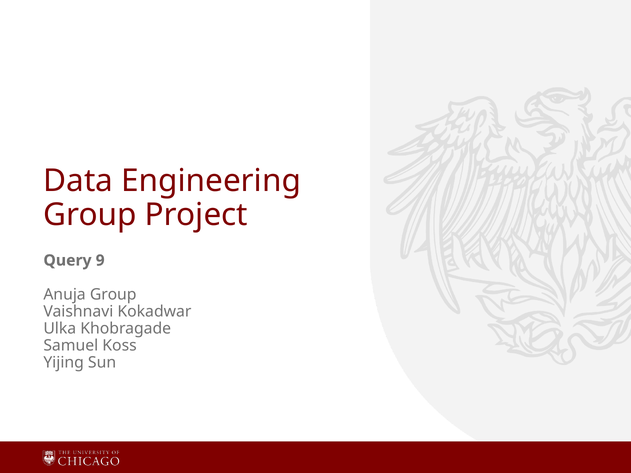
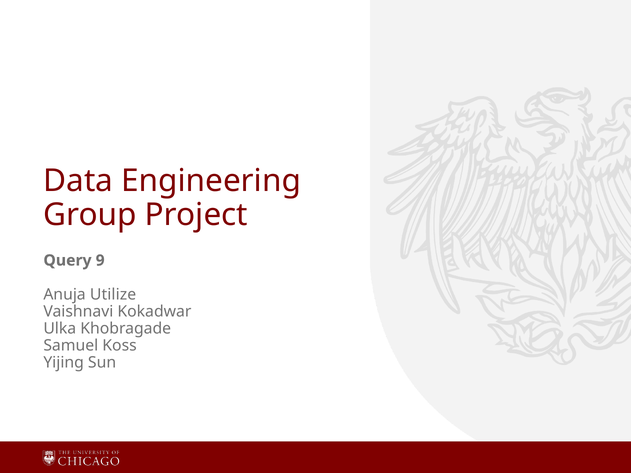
Anuja Group: Group -> Utilize (113, 295)
